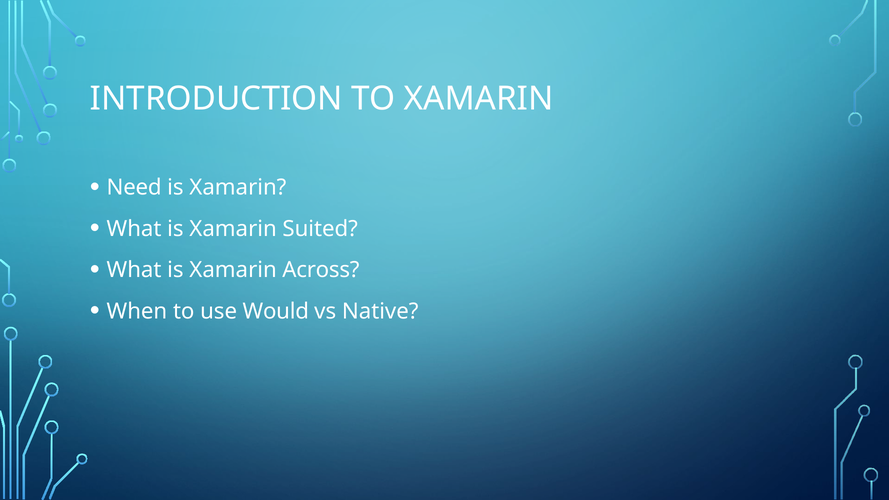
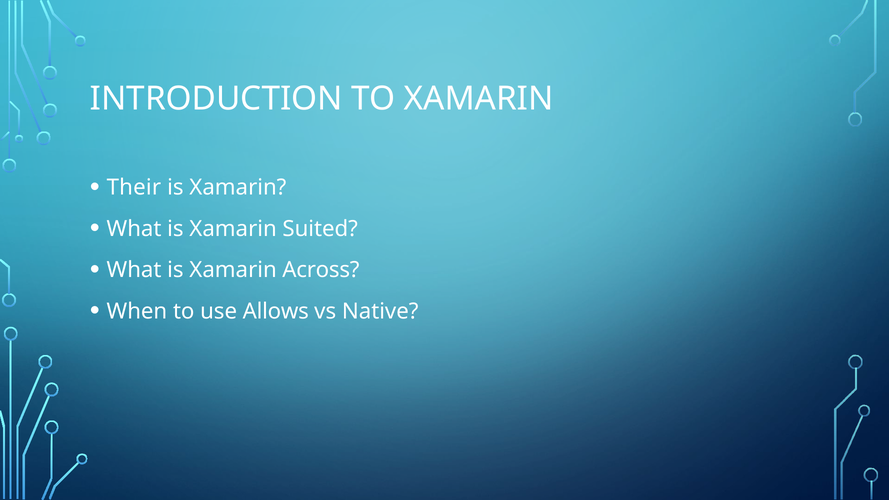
Need: Need -> Their (134, 188)
Would: Would -> Allows (276, 311)
